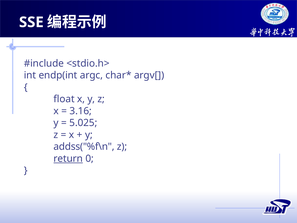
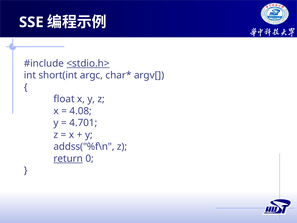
<stdio.h> underline: none -> present (88, 63)
endp(int: endp(int -> short(int (58, 75)
3.16: 3.16 -> 4.08 (81, 111)
5.025: 5.025 -> 4.701 (83, 123)
